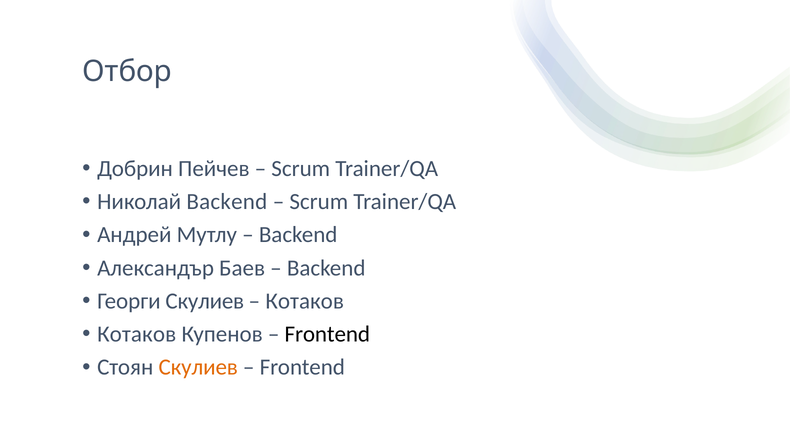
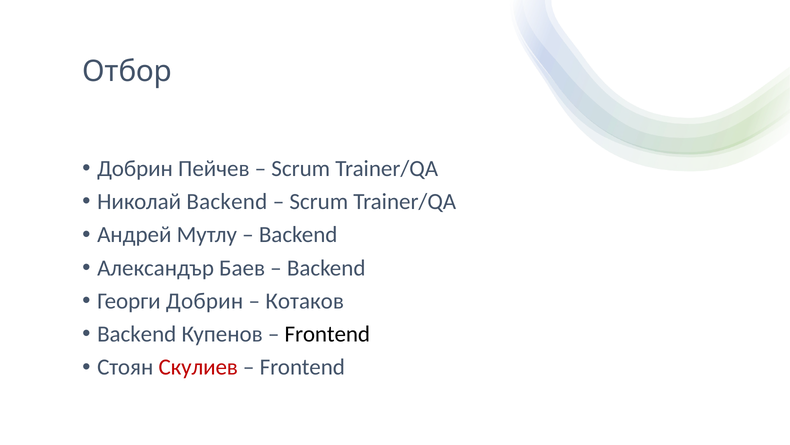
Георги Скулиев: Скулиев -> Добрин (205, 301)
Котаков: Котаков -> Backend (137, 334)
Скулиев colour: orange -> red (198, 367)
